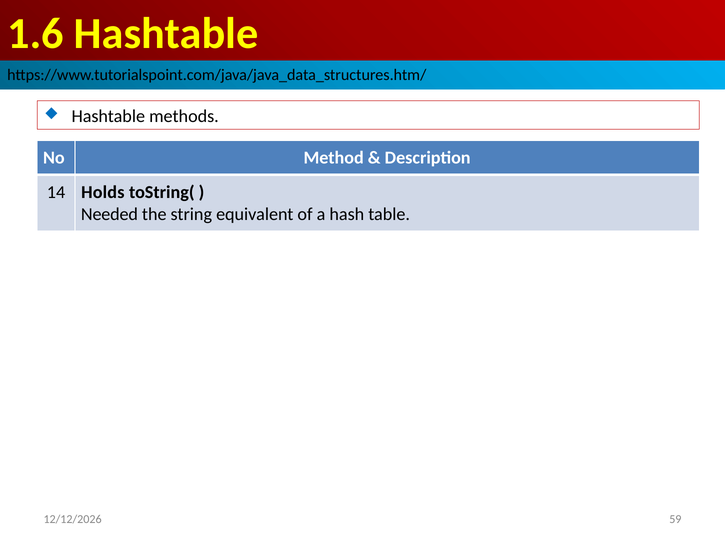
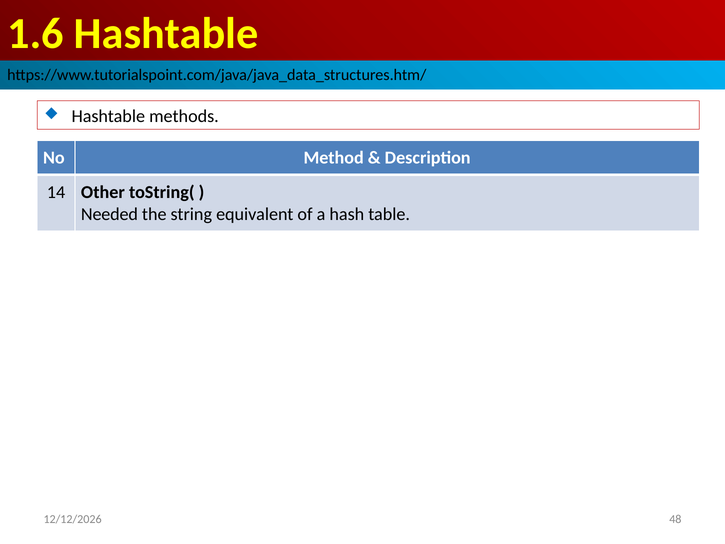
Holds: Holds -> Other (103, 192)
59: 59 -> 48 (675, 519)
